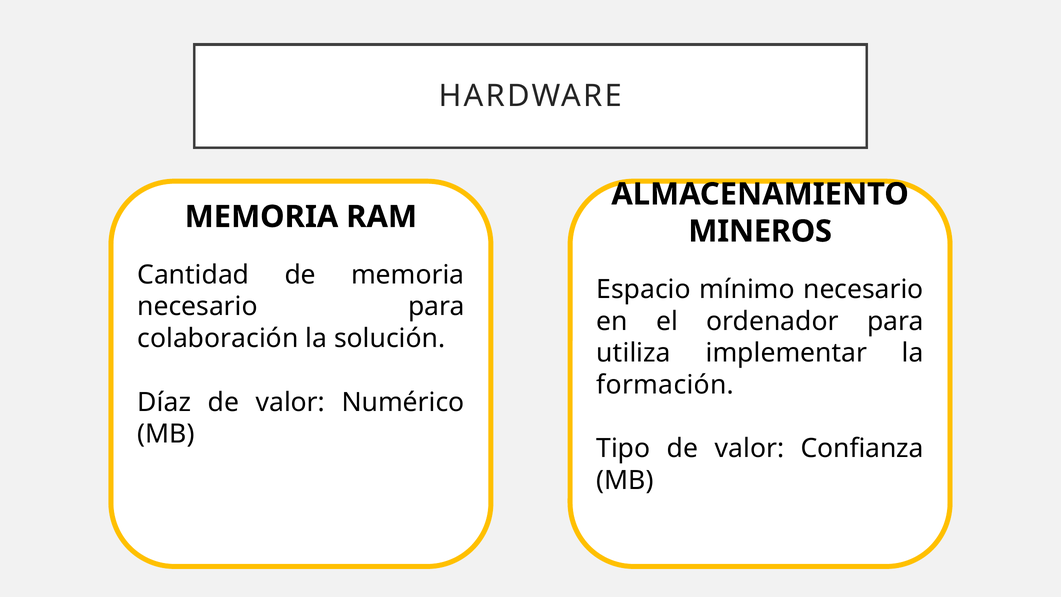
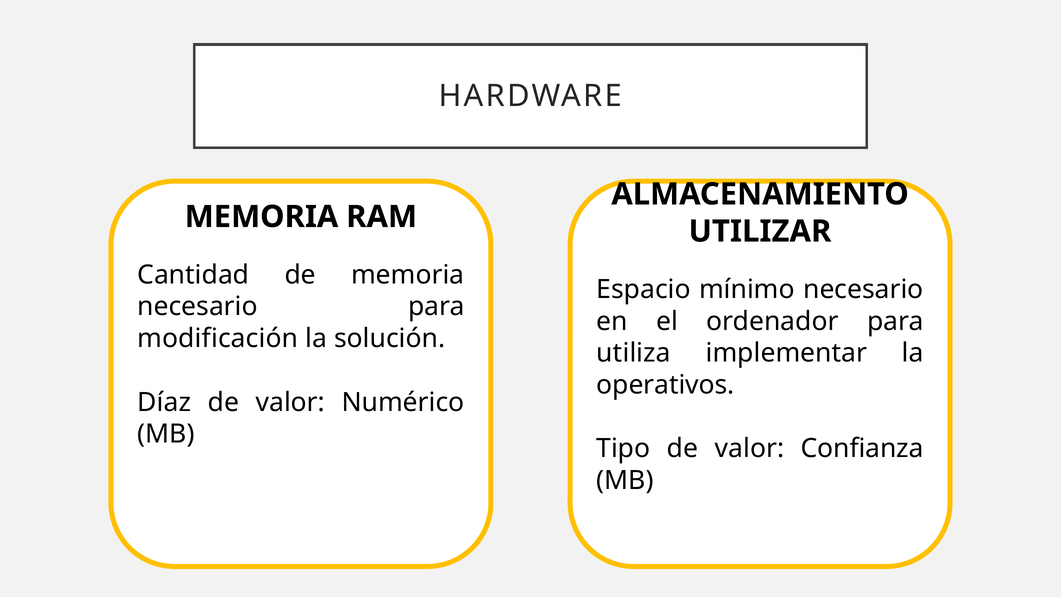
MINEROS: MINEROS -> UTILIZAR (760, 231)
colaboración: colaboración -> modificación (218, 338)
formación: formación -> operativos (665, 385)
